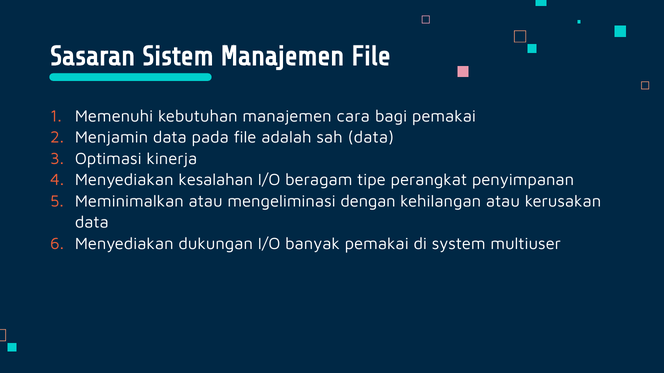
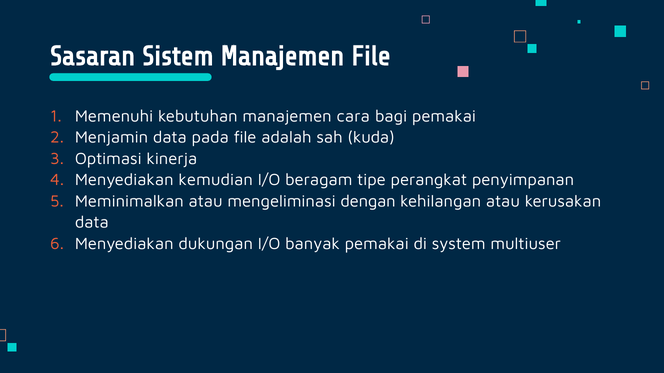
sah data: data -> kuda (371, 138)
kesalahan: kesalahan -> kemudian (216, 180)
